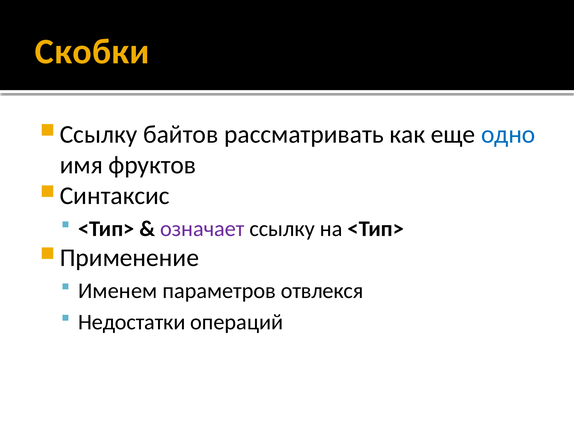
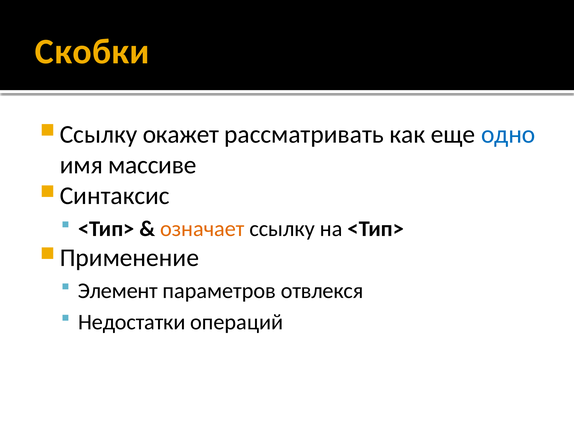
байтов: байтов -> окажет (181, 134)
фруктов: фруктов -> массиве (152, 165)
означает colour: purple -> orange (202, 228)
Именем: Именем -> Элемент (118, 290)
